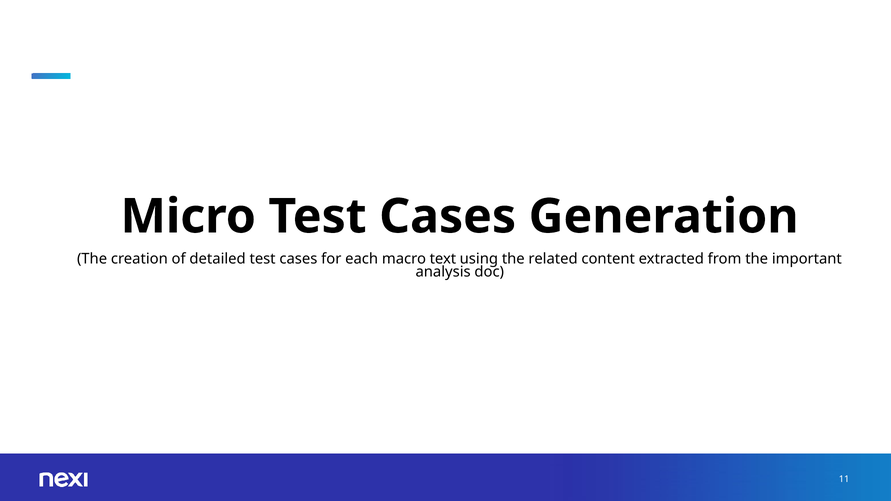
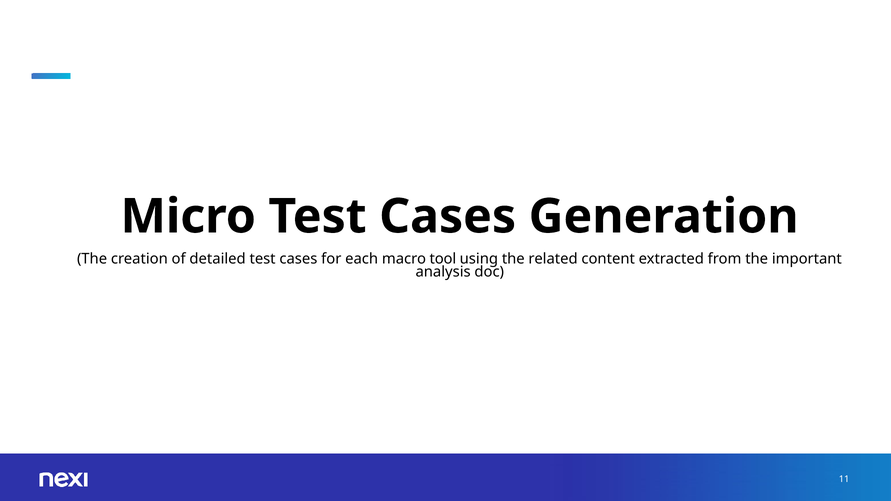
text: text -> tool (443, 259)
